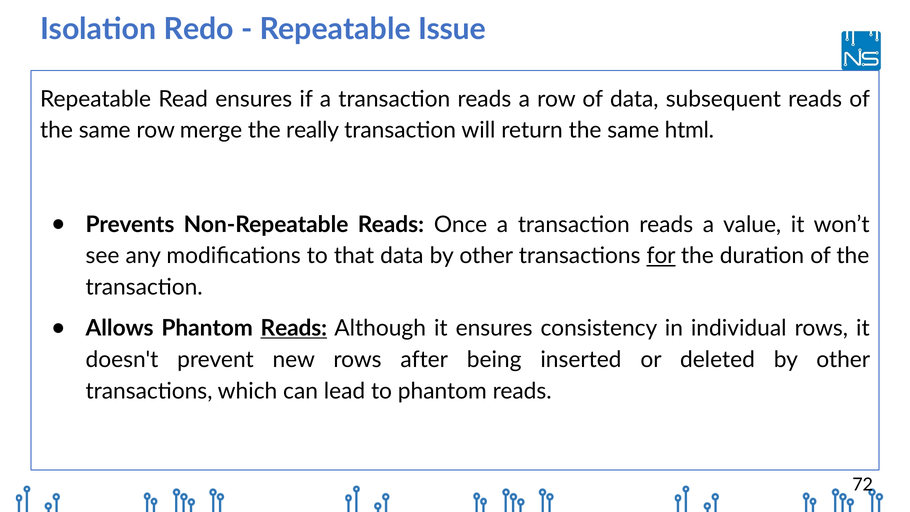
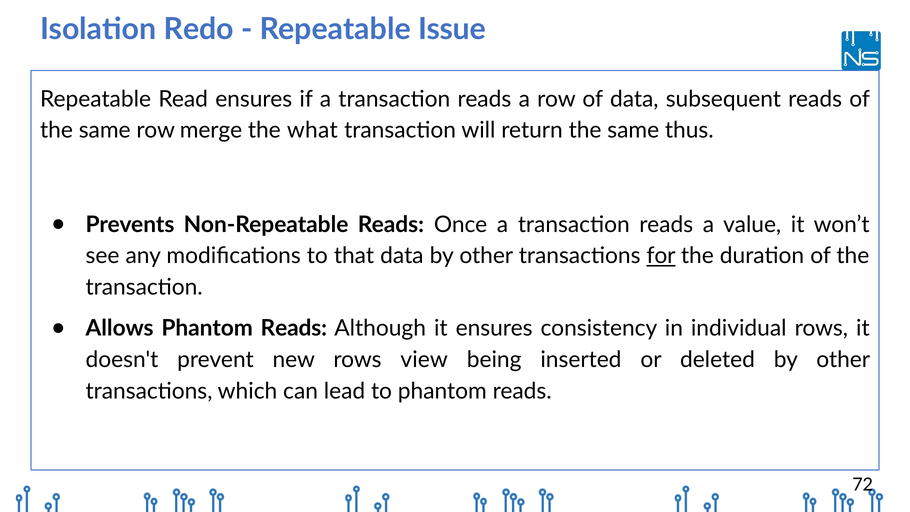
really: really -> what (312, 130)
html: html -> thus (689, 130)
Reads underline: present -> none (294, 328)
after: after -> view (424, 360)
